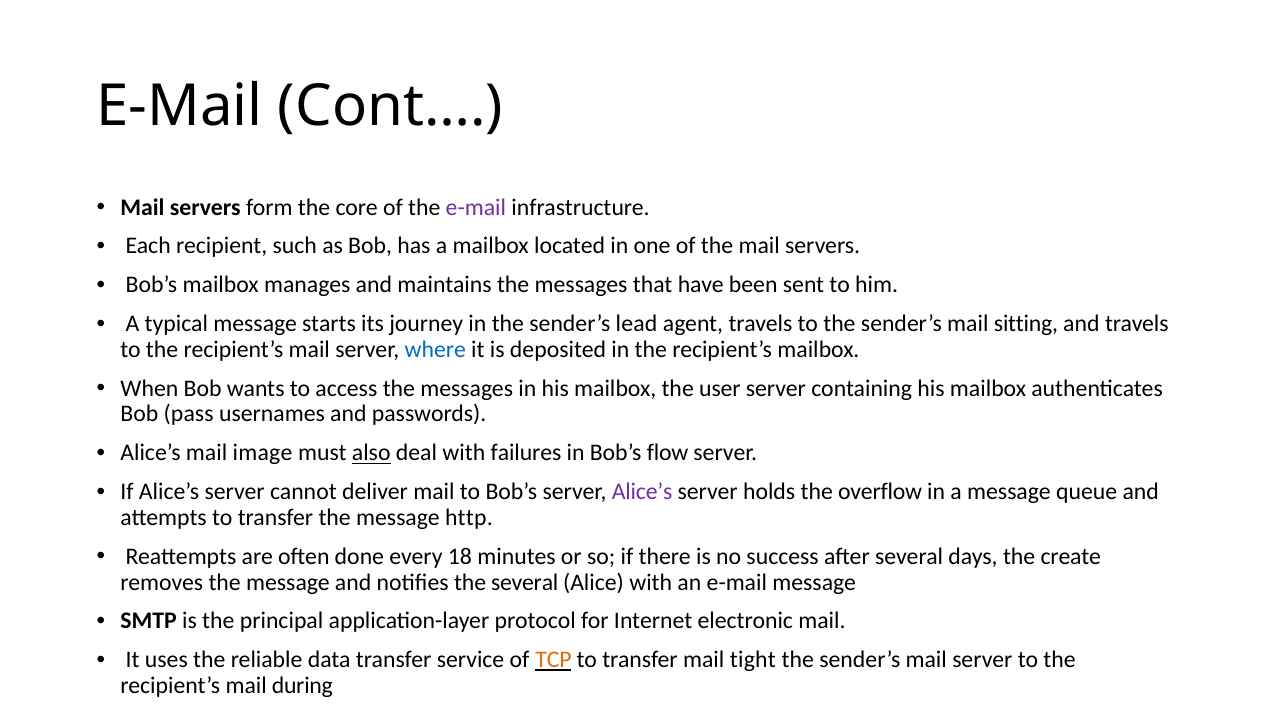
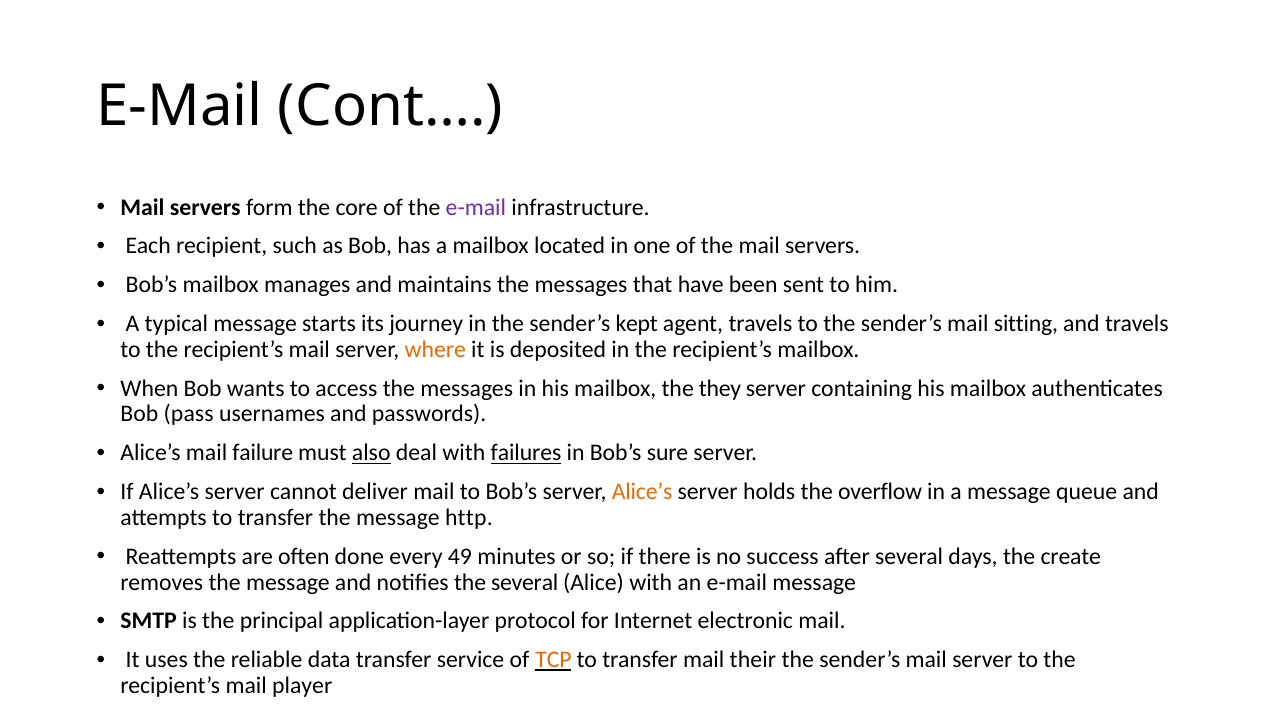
lead: lead -> kept (637, 324)
where colour: blue -> orange (435, 350)
user: user -> they (720, 389)
image: image -> failure (263, 453)
failures underline: none -> present (526, 453)
flow: flow -> sure (668, 453)
Alice’s colour: purple -> orange (642, 492)
18: 18 -> 49 (460, 557)
tight: tight -> their (753, 660)
during: during -> player (302, 686)
